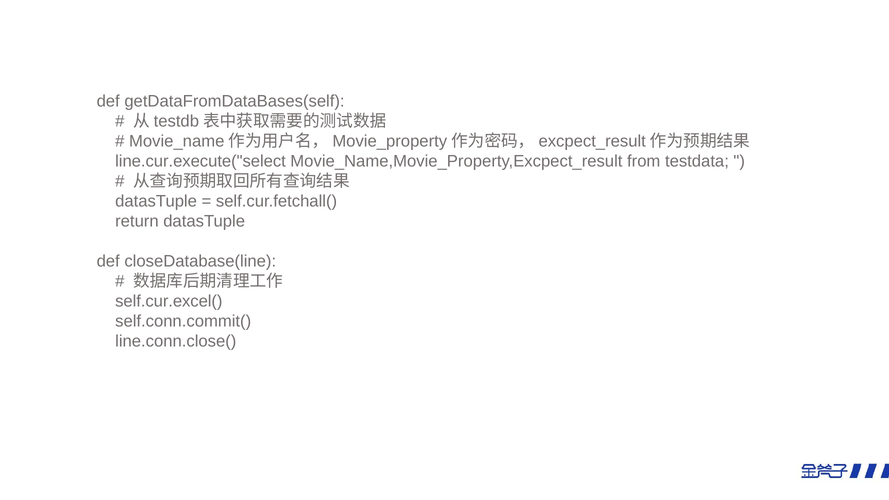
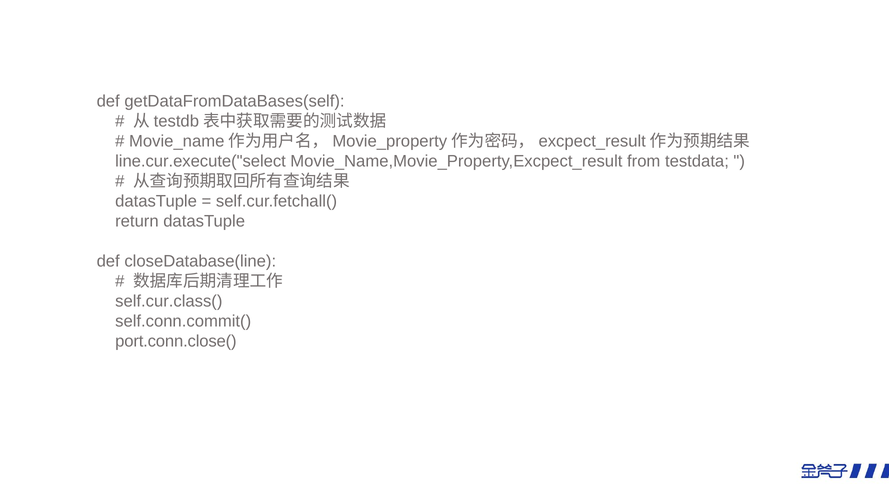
self.cur.excel(: self.cur.excel( -> self.cur.class( (169, 301)
line.conn.close(: line.conn.close( -> port.conn.close( (176, 341)
